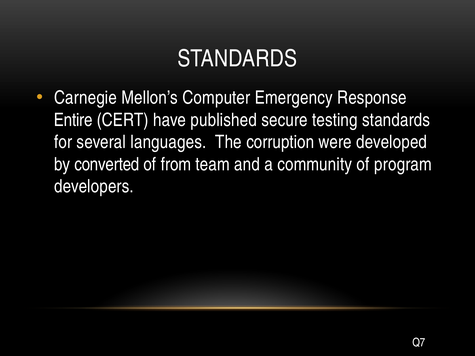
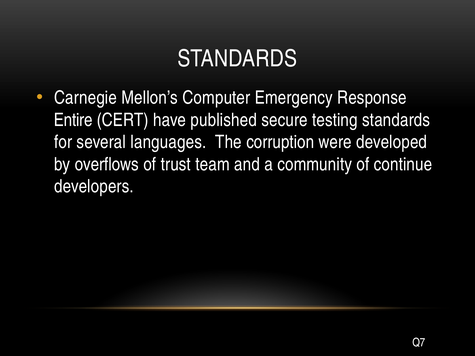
converted: converted -> overflows (107, 164)
from: from -> trust (176, 164)
program: program -> continue (403, 164)
